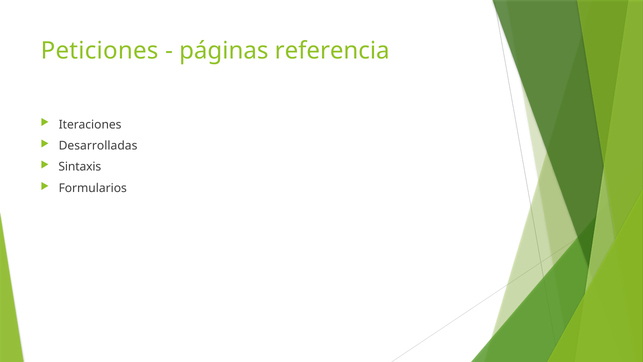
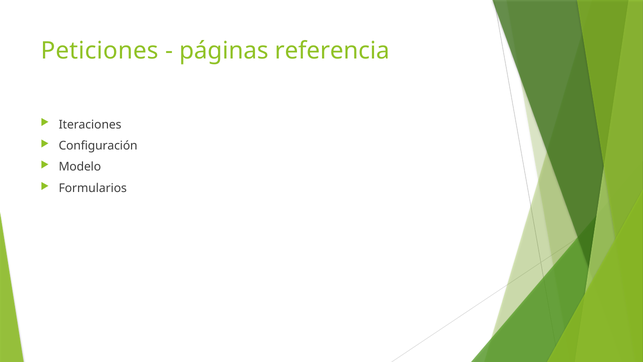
Desarrolladas: Desarrolladas -> Configuración (98, 146)
Sintaxis: Sintaxis -> Modelo (80, 167)
